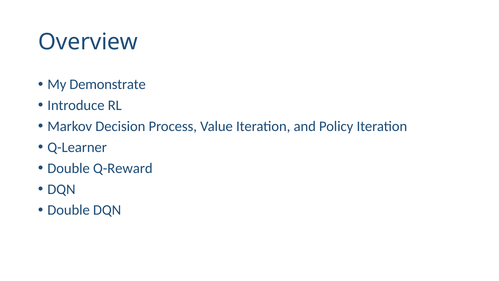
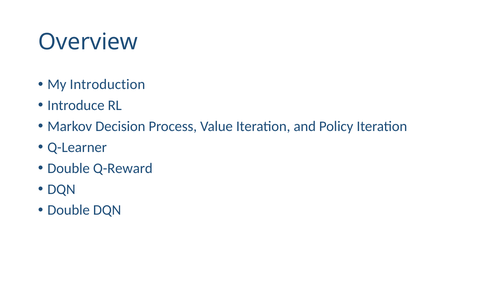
Demonstrate: Demonstrate -> Introduction (107, 84)
